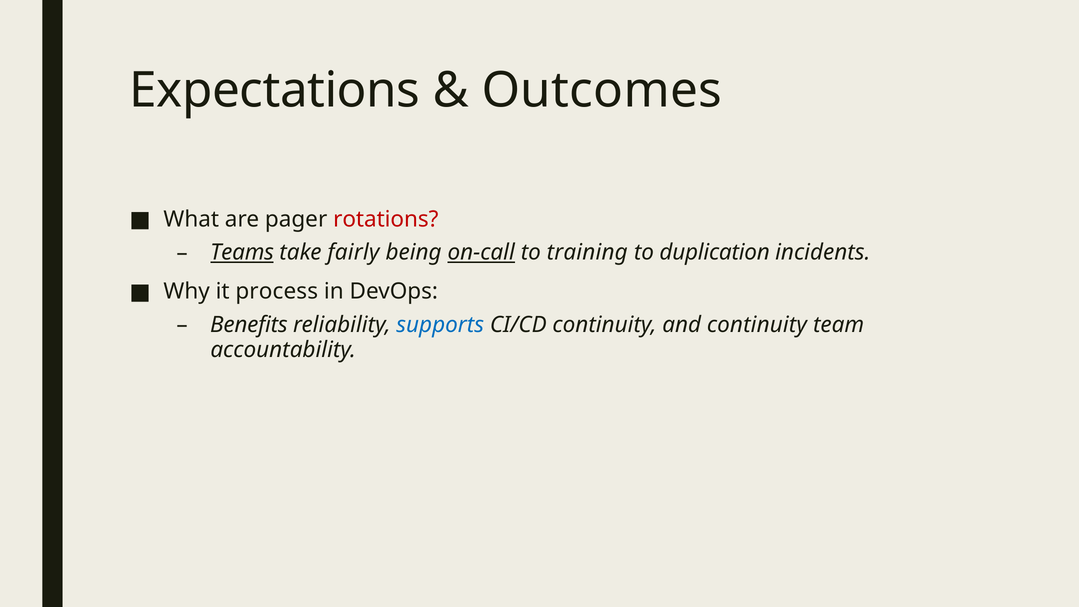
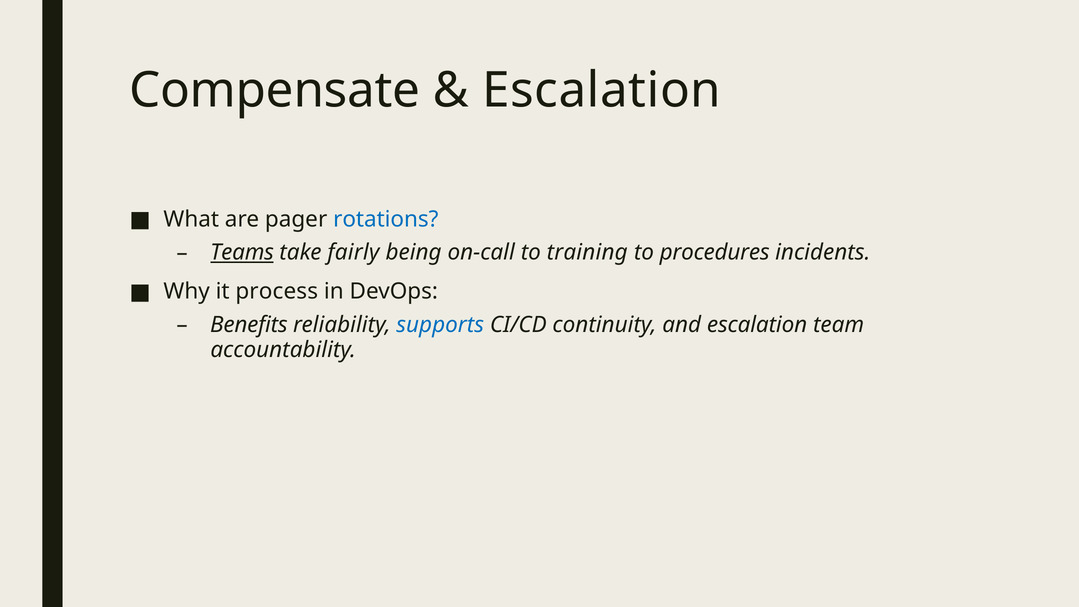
Expectations: Expectations -> Compensate (275, 91)
Outcomes: Outcomes -> Escalation (602, 91)
rotations colour: red -> blue (386, 219)
on-call underline: present -> none (481, 252)
duplication: duplication -> procedures (715, 252)
and continuity: continuity -> escalation (757, 325)
